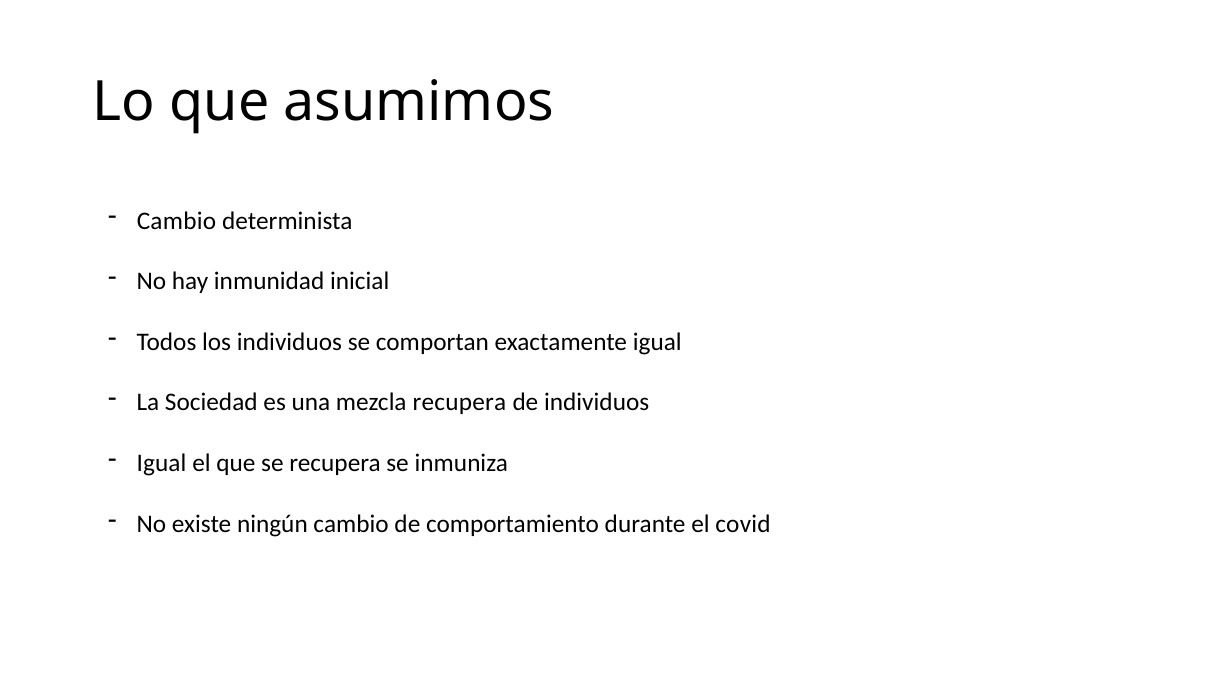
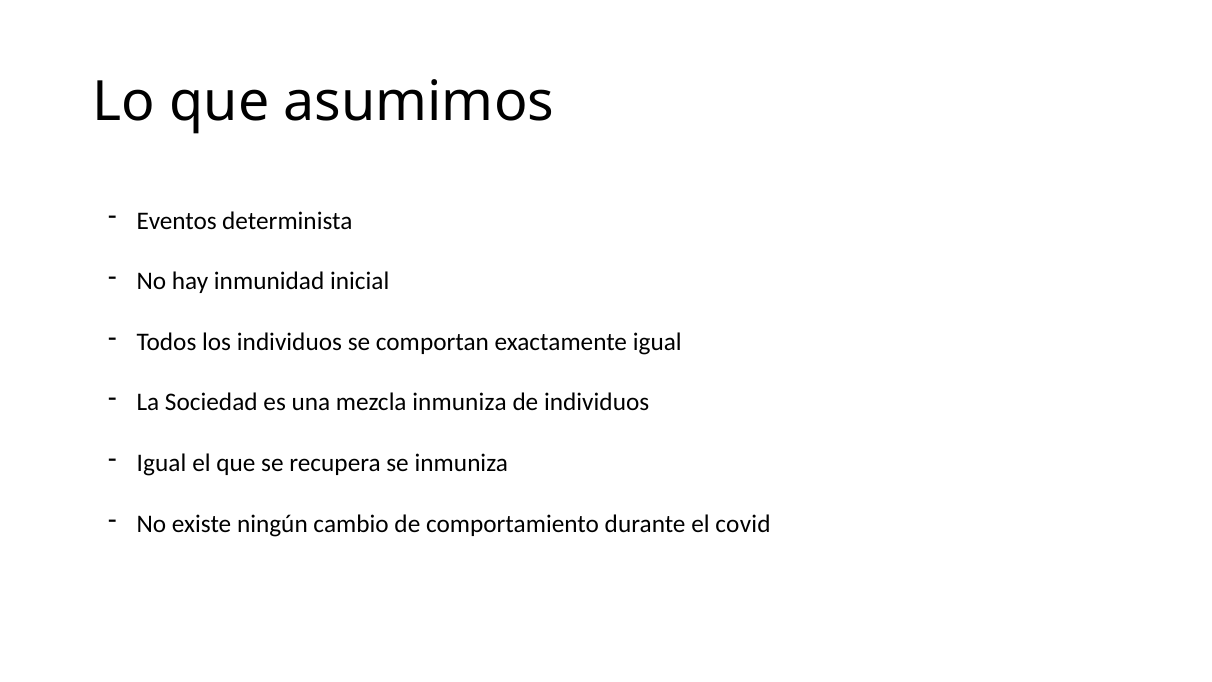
Cambio: Cambio -> Eventos (177, 221)
mezcla recupera: recupera -> inmuniza (460, 402)
